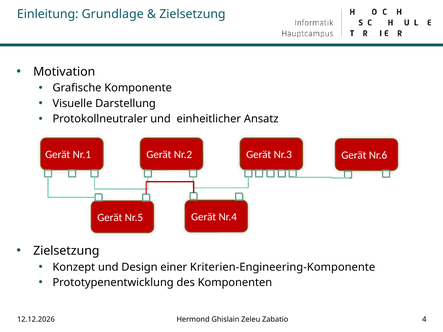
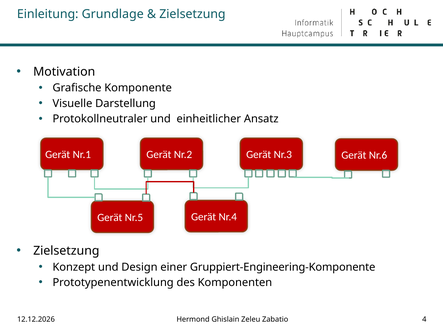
Kriterien-Engineering-Komponente: Kriterien-Engineering-Komponente -> Gruppiert-Engineering-Komponente (283, 267)
